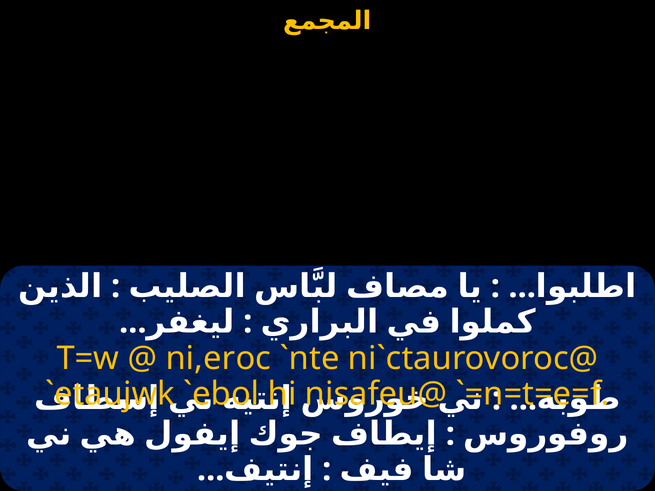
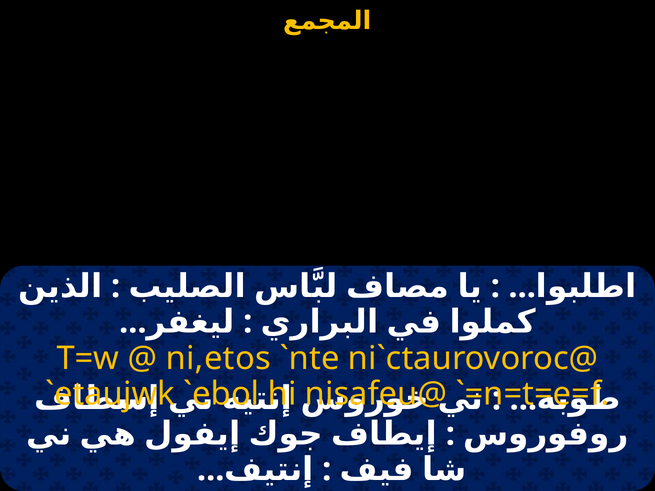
ni,eroc: ni,eroc -> ni,etos (218, 359)
